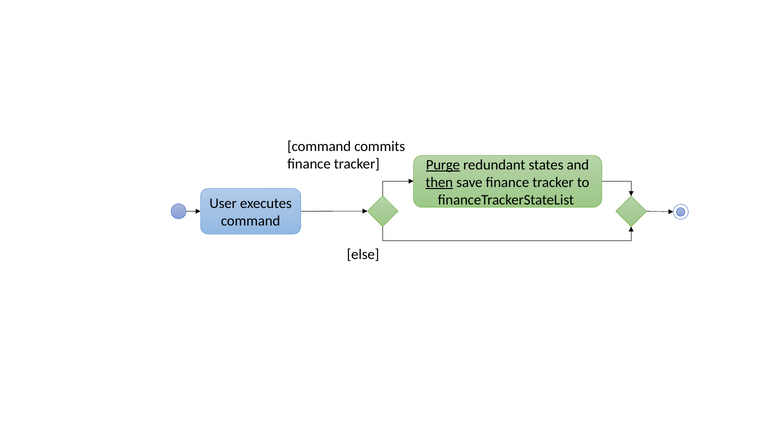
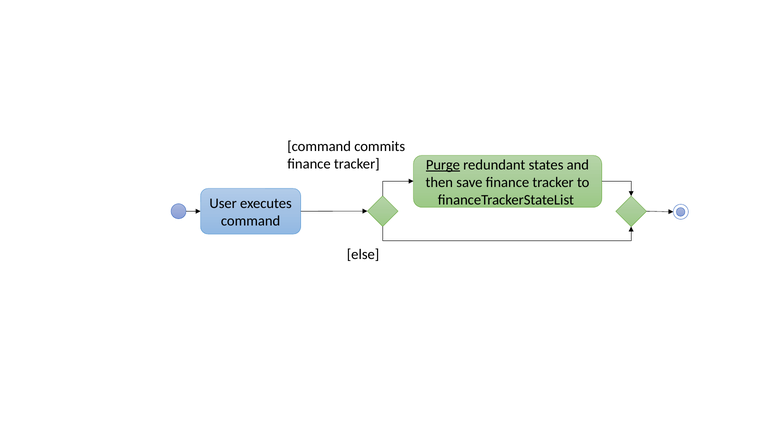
then underline: present -> none (439, 183)
